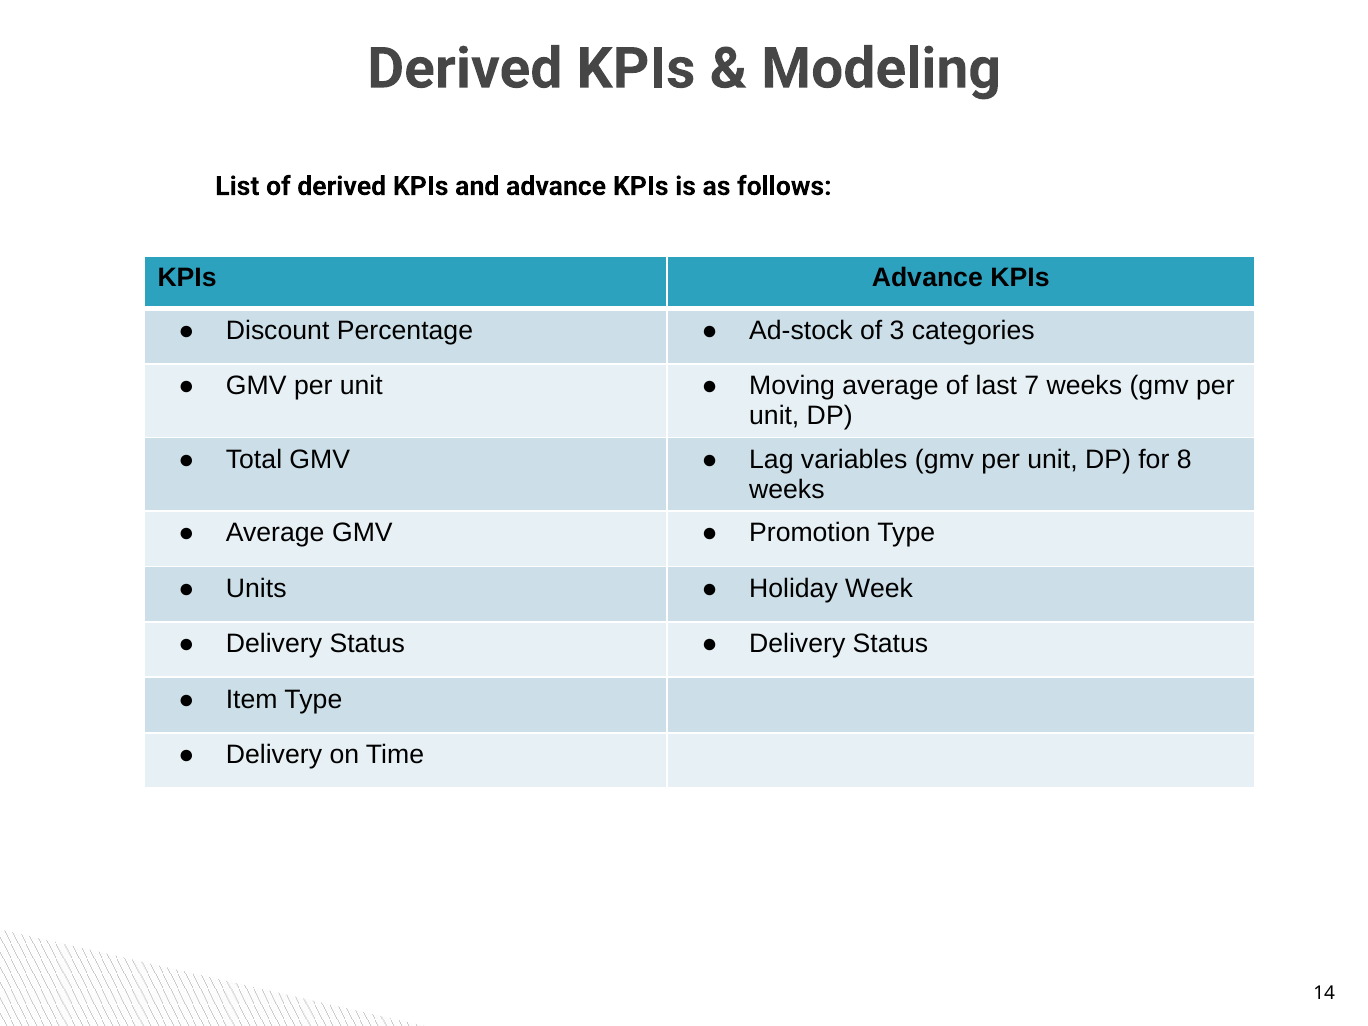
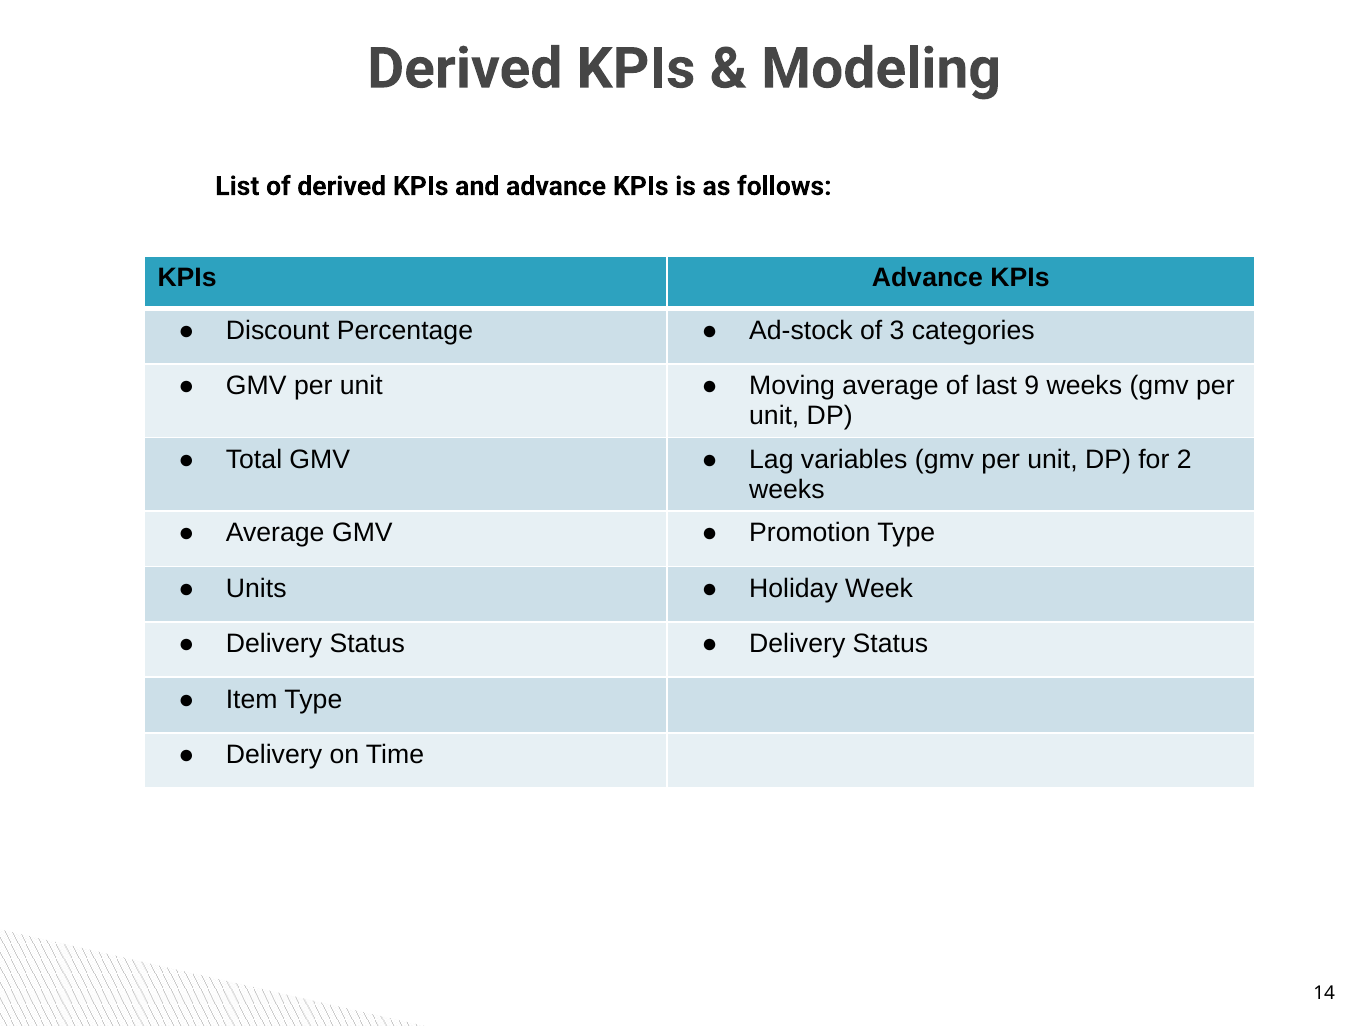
7: 7 -> 9 (1032, 386)
8: 8 -> 2 (1184, 460)
